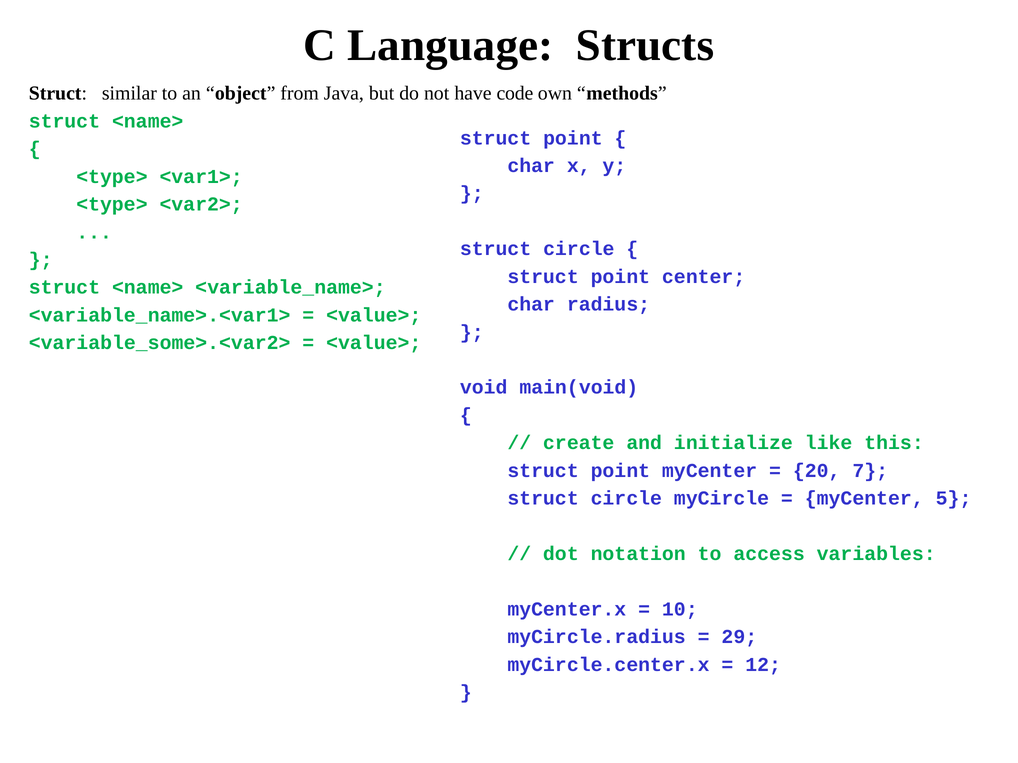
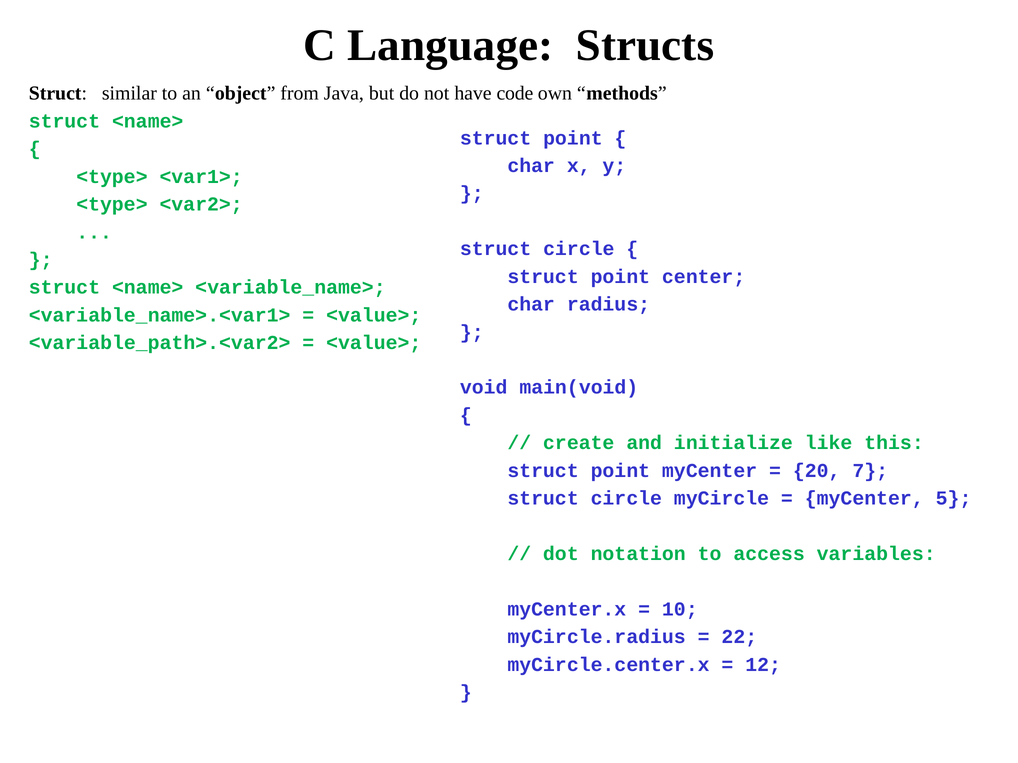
<variable_some>.<var2>: <variable_some>.<var2> -> <variable_path>.<var2> (160, 343)
29: 29 -> 22 (739, 637)
